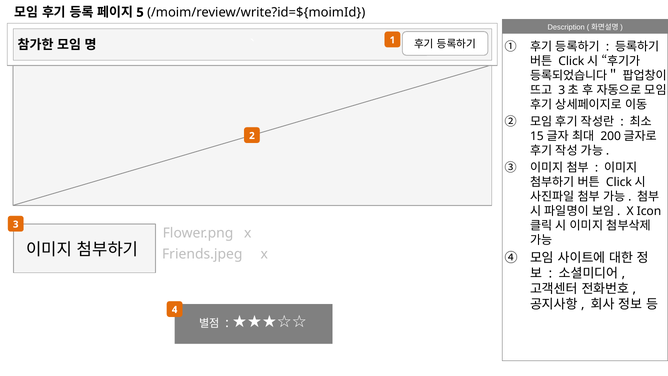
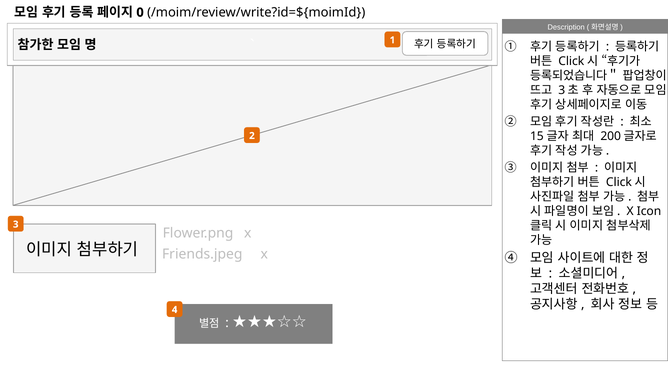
5: 5 -> 0 (140, 12)
